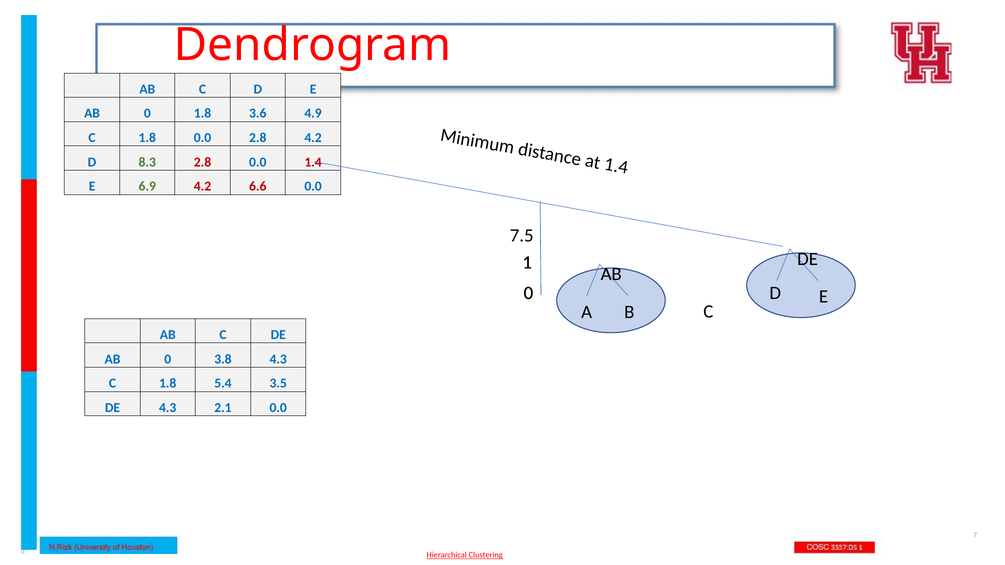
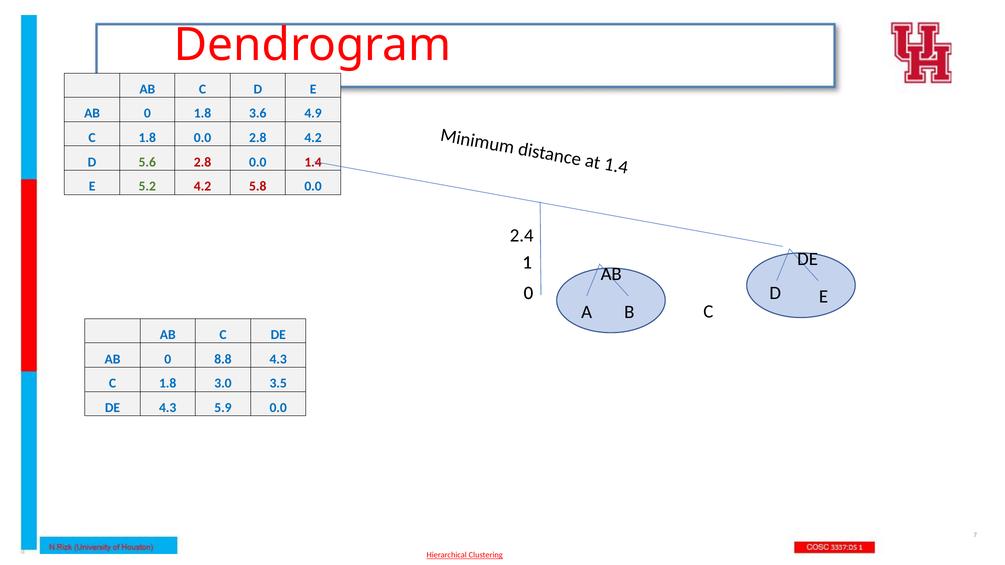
8.3: 8.3 -> 5.6 (147, 162)
6.9: 6.9 -> 5.2 (147, 186)
6.6: 6.6 -> 5.8 (258, 186)
7.5: 7.5 -> 2.4 (522, 235)
3.8: 3.8 -> 8.8 (223, 359)
5.4: 5.4 -> 3.0 (223, 384)
2.1: 2.1 -> 5.9 (223, 408)
